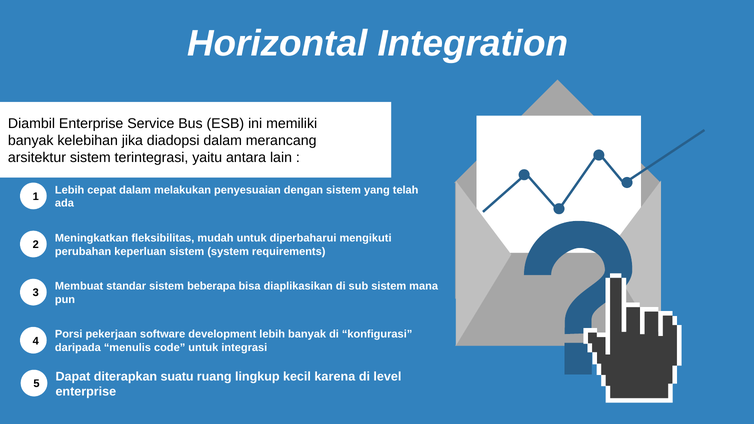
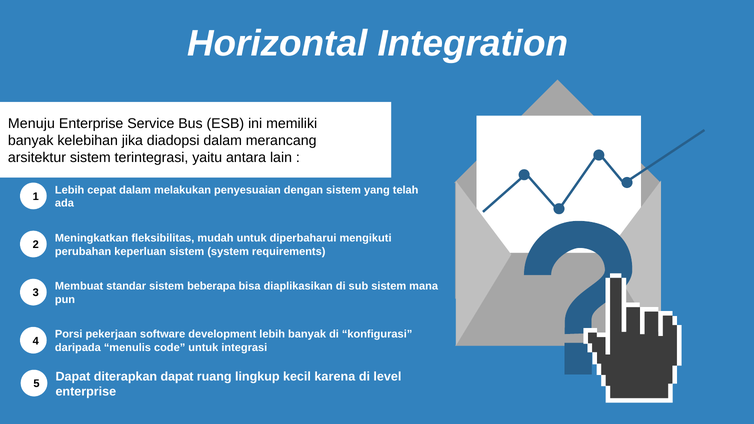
Diambil: Diambil -> Menuju (31, 124)
diterapkan suatu: suatu -> dapat (177, 376)
